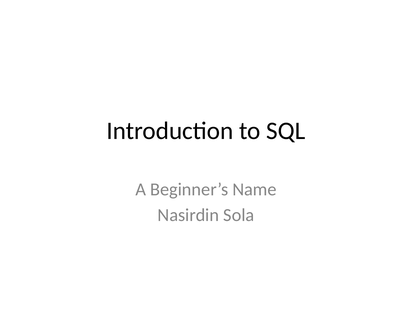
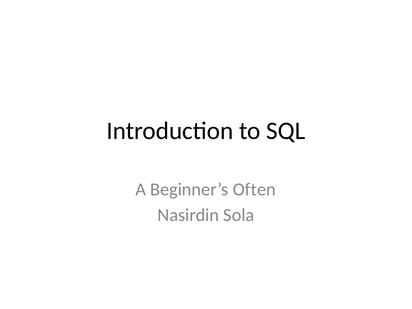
Name: Name -> Often (254, 189)
